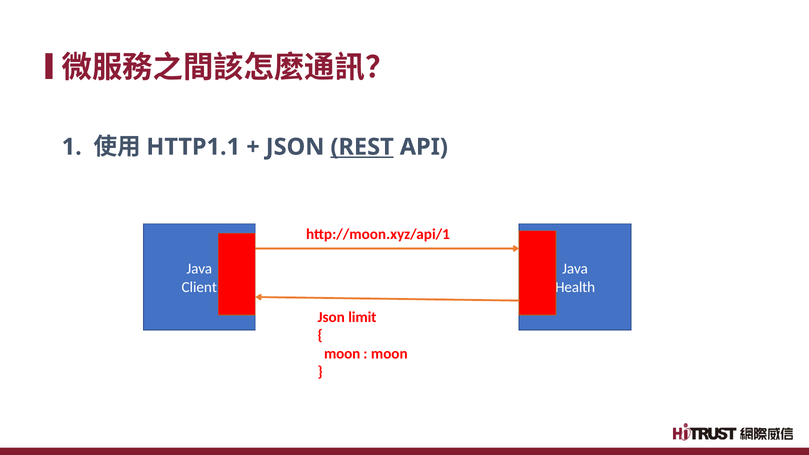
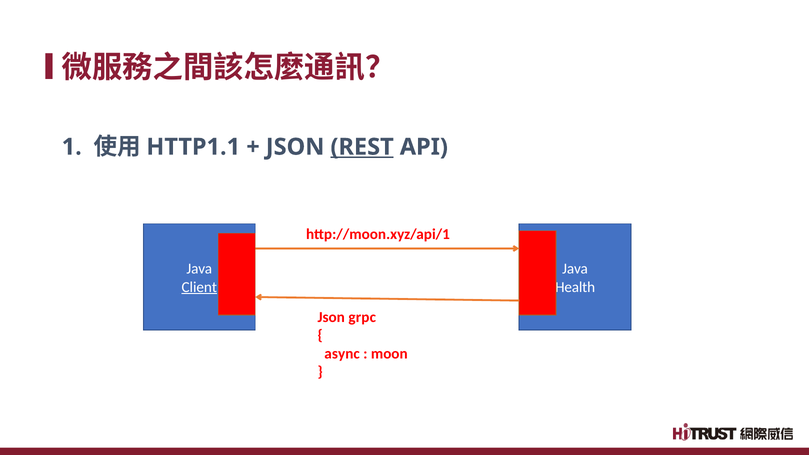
Client underline: none -> present (199, 287)
limit: limit -> grpc (362, 317)
moon: moon -> async (342, 354)
